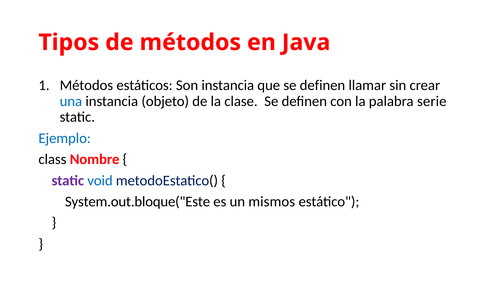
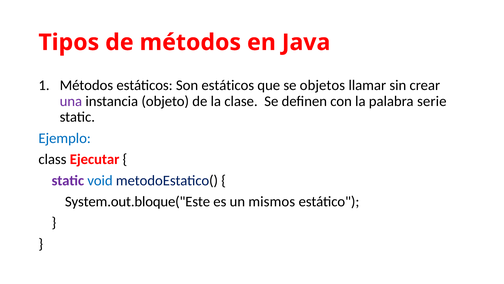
Son instancia: instancia -> estáticos (228, 85)
que se definen: definen -> objetos (322, 85)
una colour: blue -> purple (71, 101)
Nombre: Nombre -> Ejecutar (95, 159)
